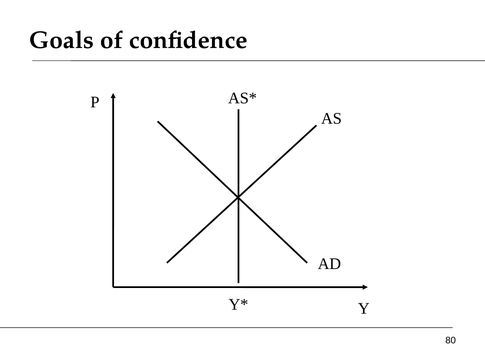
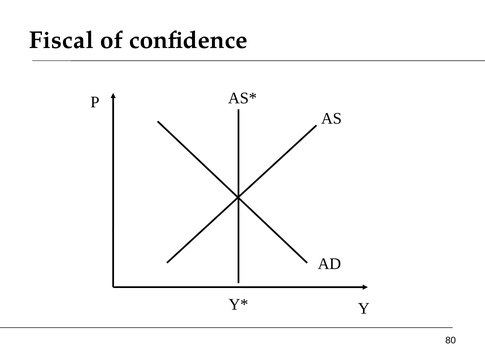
Goals: Goals -> Fiscal (61, 40)
